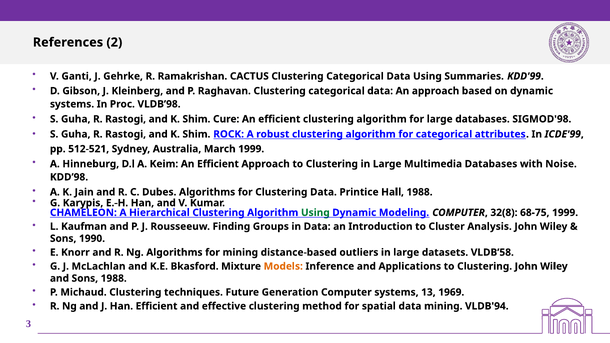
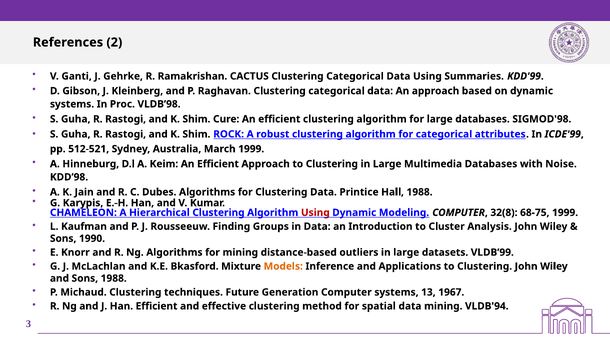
Using colour: green -> red (315, 213)
VLDB’58: VLDB’58 -> VLDB’99 (492, 252)
1969: 1969 -> 1967 (451, 292)
